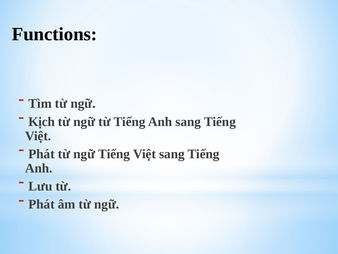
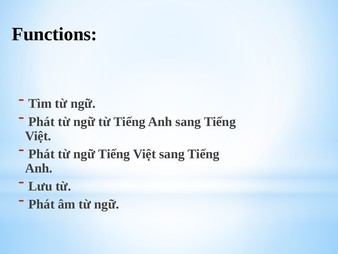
Kịch: Kịch -> Phát (42, 121)
